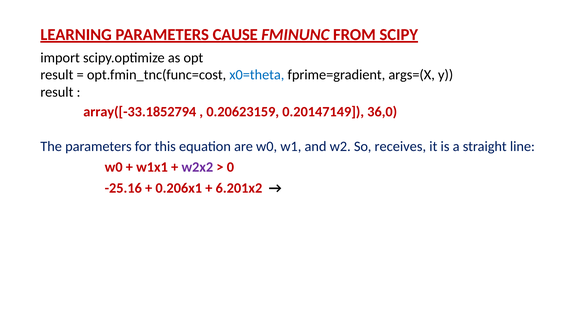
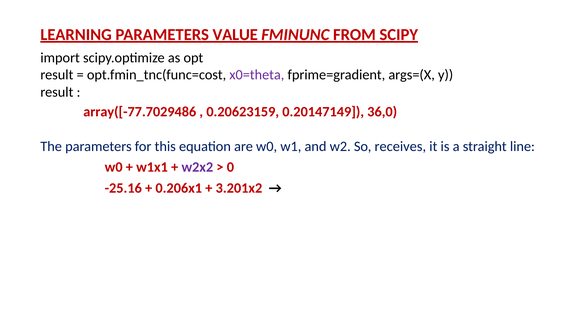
CAUSE: CAUSE -> VALUE (235, 35)
x0=theta colour: blue -> purple (257, 75)
array([-33.1852794: array([-33.1852794 -> array([-77.7029486 (140, 112)
6.201x2: 6.201x2 -> 3.201x2 (239, 188)
